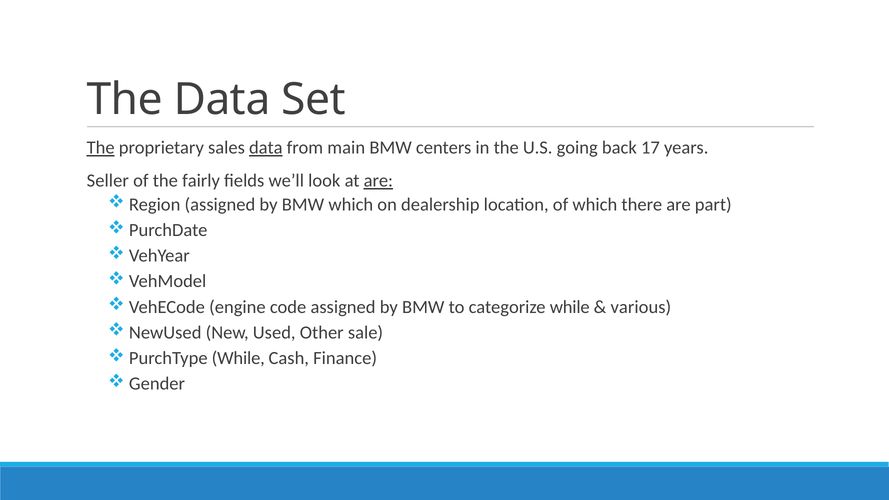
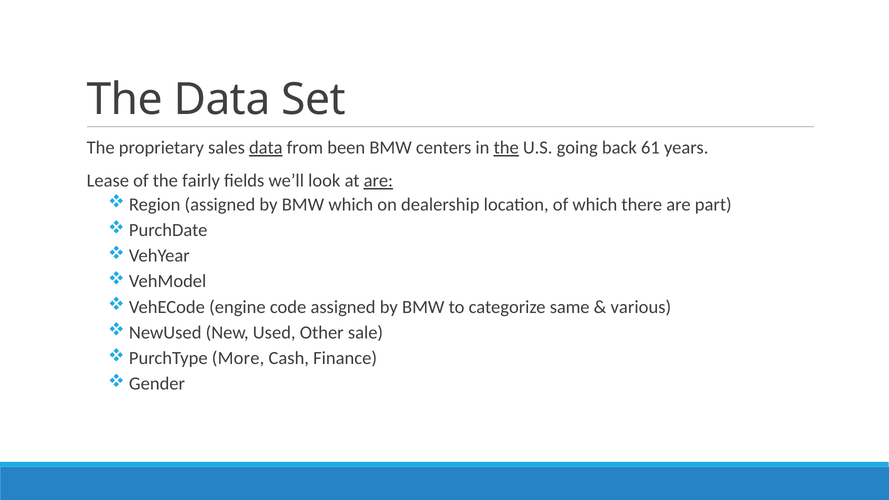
The underline: present -> none (101, 148)
main: main -> been (346, 148)
the underline: none -> present (506, 148)
17: 17 -> 61 (650, 148)
Seller: Seller -> Lease (108, 181)
categorize while: while -> same (570, 307)
PurchType While: While -> More (238, 358)
